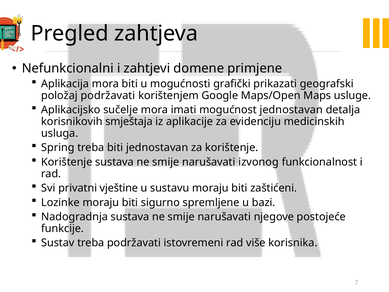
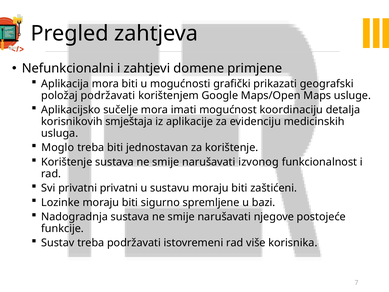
mogućnost jednostavan: jednostavan -> koordinaciju (291, 110)
Spring: Spring -> Moglo (58, 148)
privatni vještine: vještine -> privatni (119, 188)
